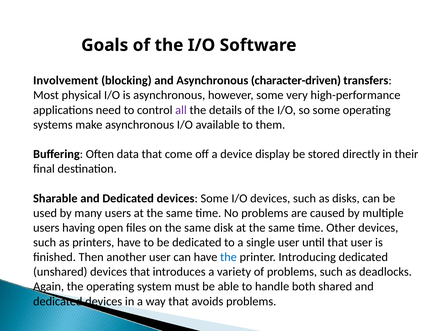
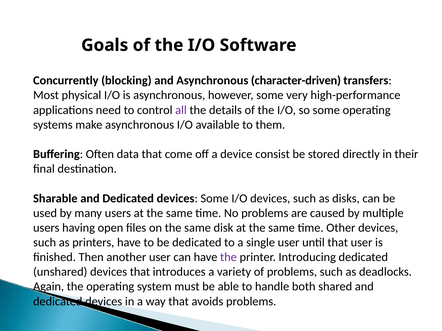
Involvement: Involvement -> Concurrently (66, 81)
display: display -> consist (273, 154)
the colour: blue -> purple (228, 258)
